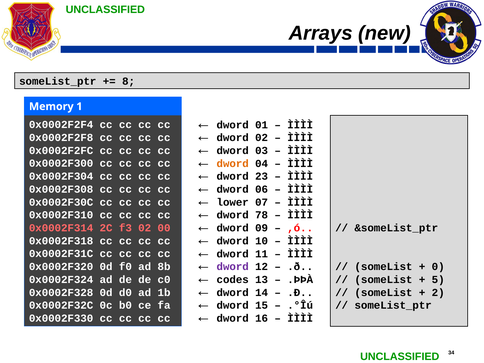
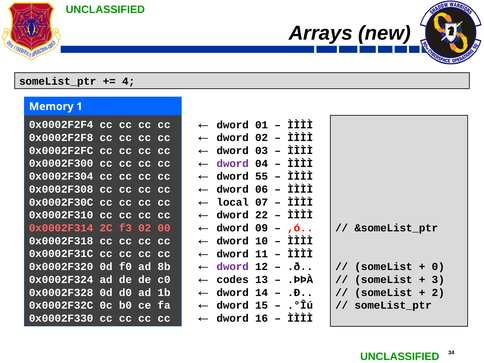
8: 8 -> 4 (129, 81)
dword colour: orange -> purple (233, 163)
23: 23 -> 55 (262, 176)
lower: lower -> local (233, 202)
78: 78 -> 22 (262, 215)
5: 5 -> 3 (438, 280)
